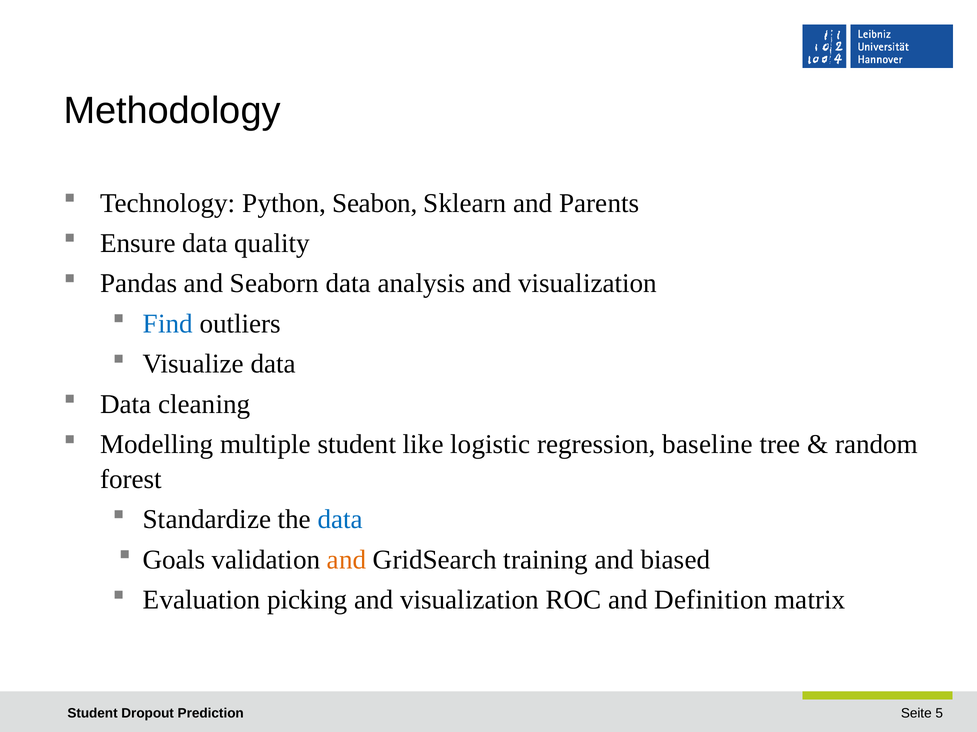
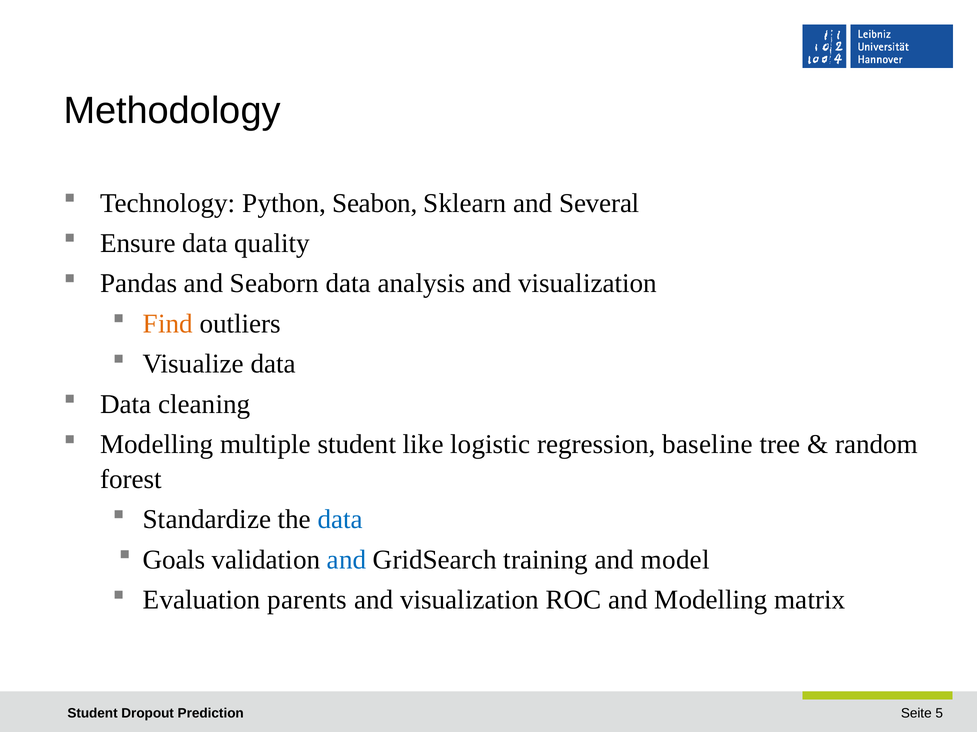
Parents: Parents -> Several (599, 203)
Find colour: blue -> orange (168, 324)
and colour: orange -> blue (347, 560)
biased: biased -> model (675, 560)
picking: picking -> parents (307, 601)
and Definition: Definition -> Modelling (711, 601)
